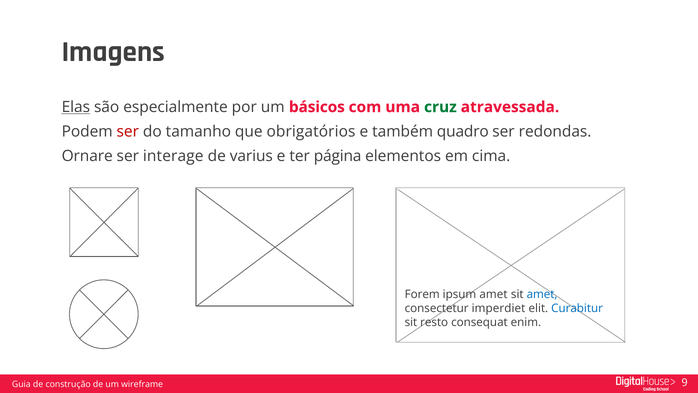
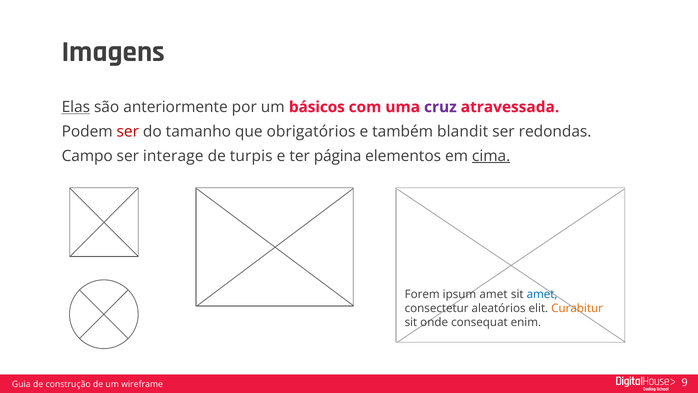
especialmente: especialmente -> anteriormente (176, 107)
cruz colour: green -> purple (440, 107)
quadro: quadro -> blandit (463, 131)
Ornare: Ornare -> Campo (87, 156)
varius: varius -> turpis (251, 156)
cima underline: none -> present (491, 156)
imperdiet: imperdiet -> aleatórios (499, 308)
Curabitur colour: blue -> orange (577, 308)
resto: resto -> onde (434, 322)
